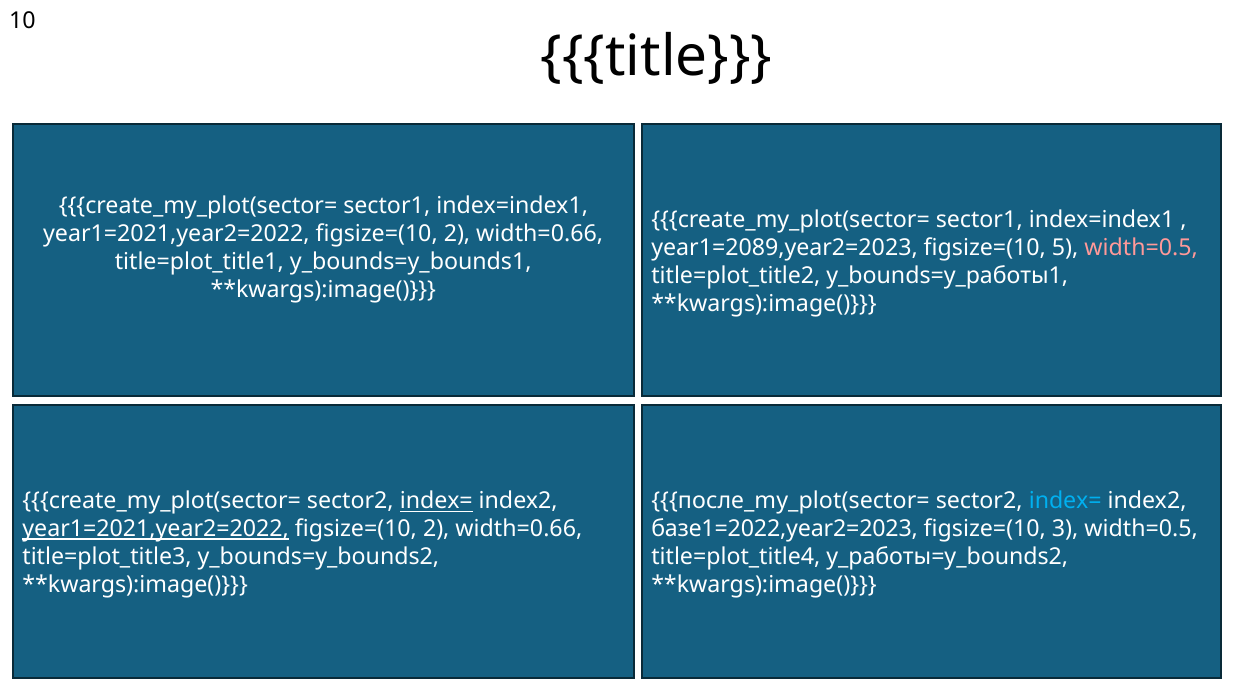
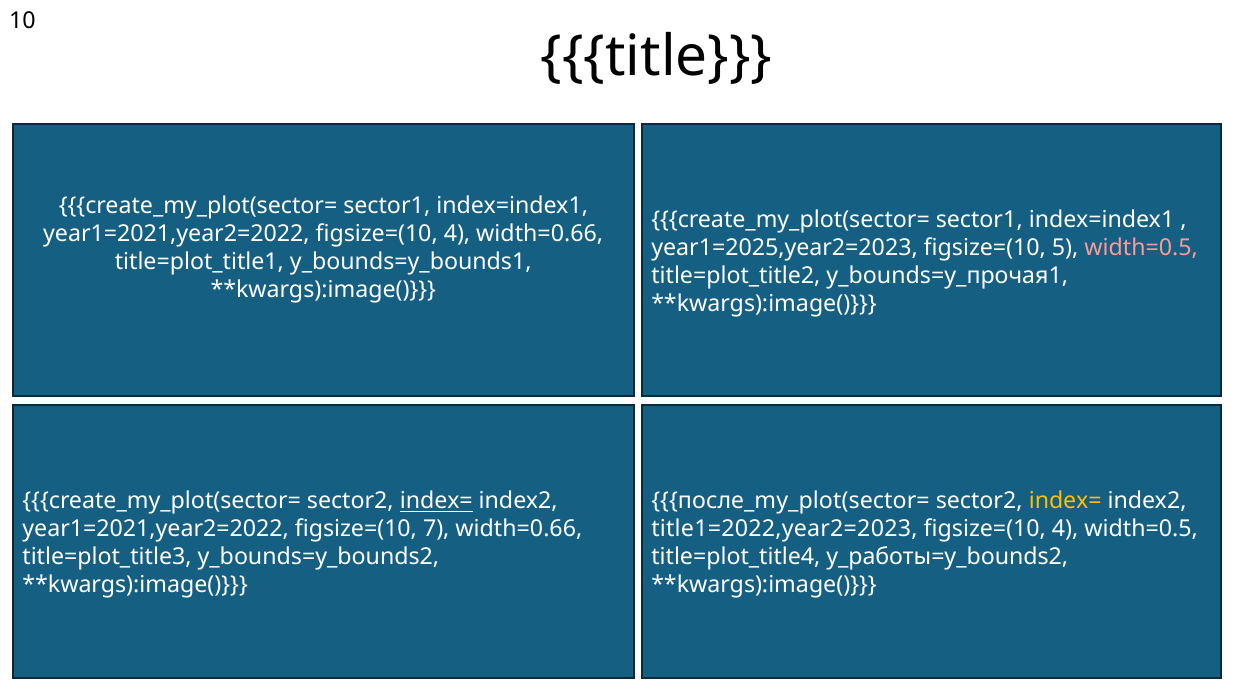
2: 2 -> 4 (457, 234)
year1=2089,year2=2023: year1=2089,year2=2023 -> year1=2025,year2=2023 (785, 248)
y_bounds=y_работы1: y_bounds=y_работы1 -> y_bounds=y_прочая1 (947, 275)
index= colour: light blue -> yellow (1065, 501)
year1=2021,year2=2022 underline: present -> none (156, 529)
2: 2 -> 7 (436, 529)
базе1=2022,year2=2023: базе1=2022,year2=2023 -> title1=2022,year2=2023 (784, 529)
3: 3 -> 4 (1065, 529)
